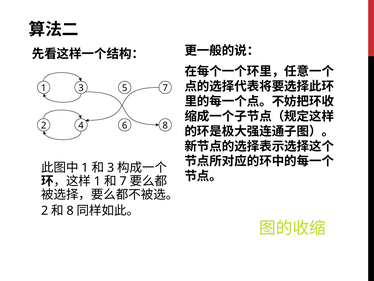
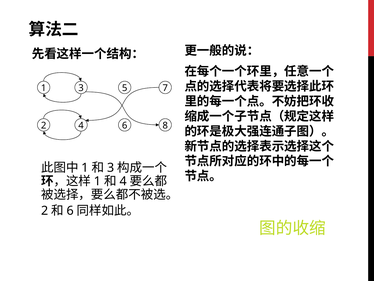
7: 7 -> 4 (123, 181)
8: 8 -> 6 (70, 210)
